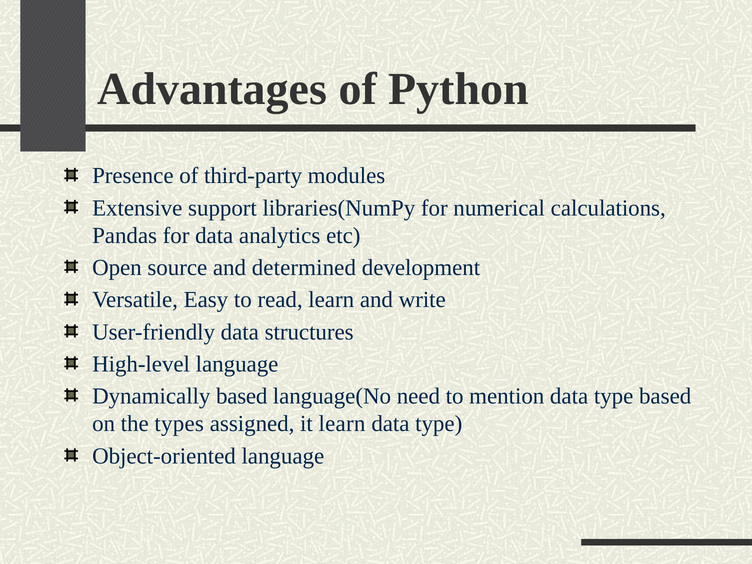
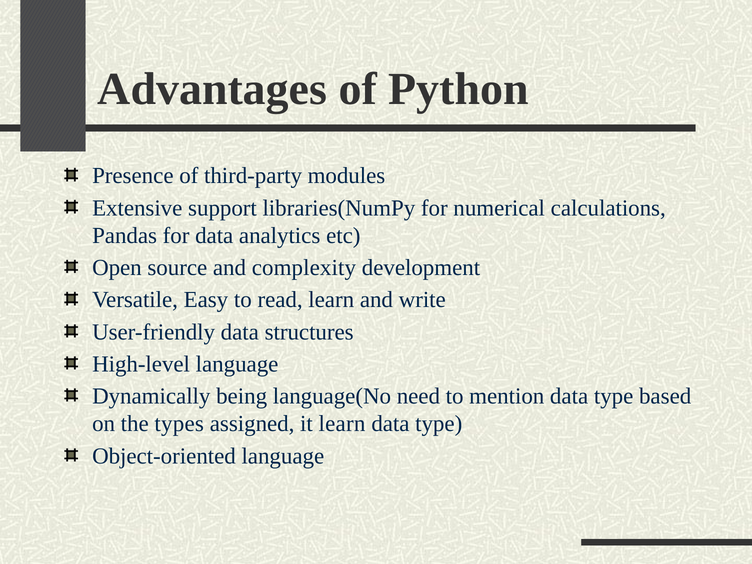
determined: determined -> complexity (304, 268)
Dynamically based: based -> being (242, 396)
